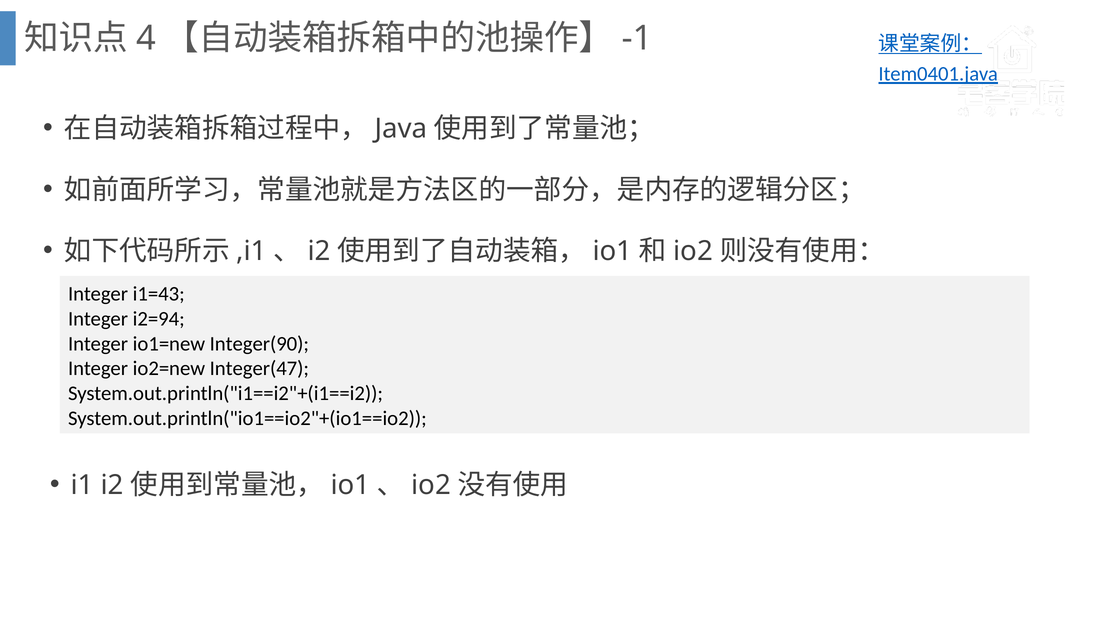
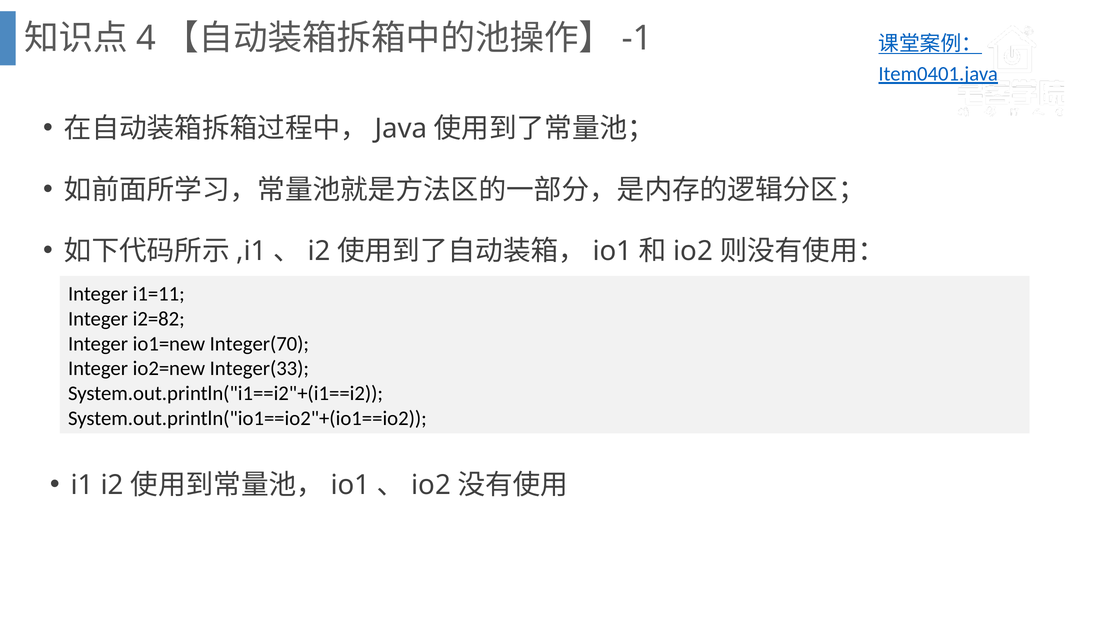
i1=43: i1=43 -> i1=11 (159, 294)
i2=94: i2=94 -> i2=82 (159, 319)
Integer(90: Integer(90 -> Integer(70 (259, 344)
Integer(47: Integer(47 -> Integer(33 (259, 369)
